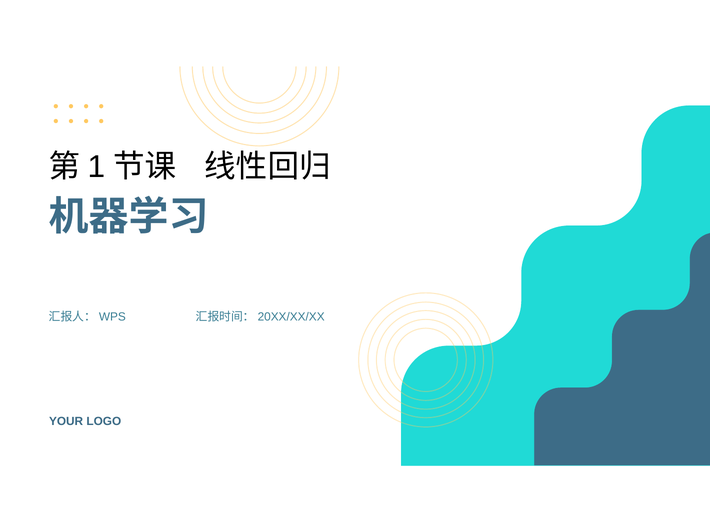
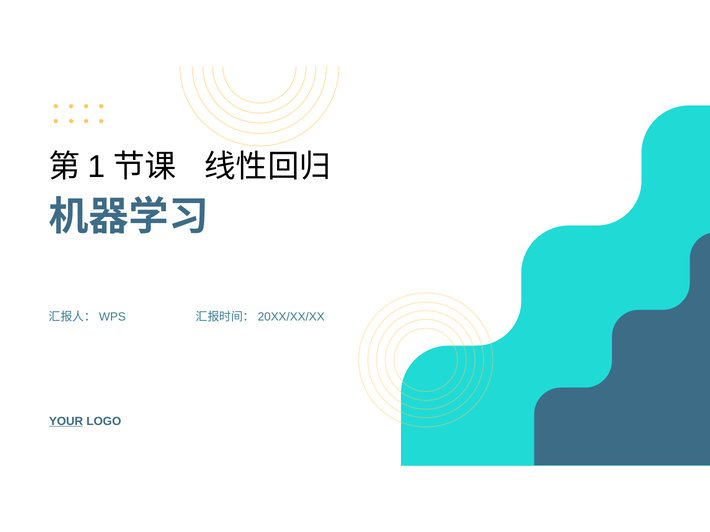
YOUR underline: none -> present (66, 422)
